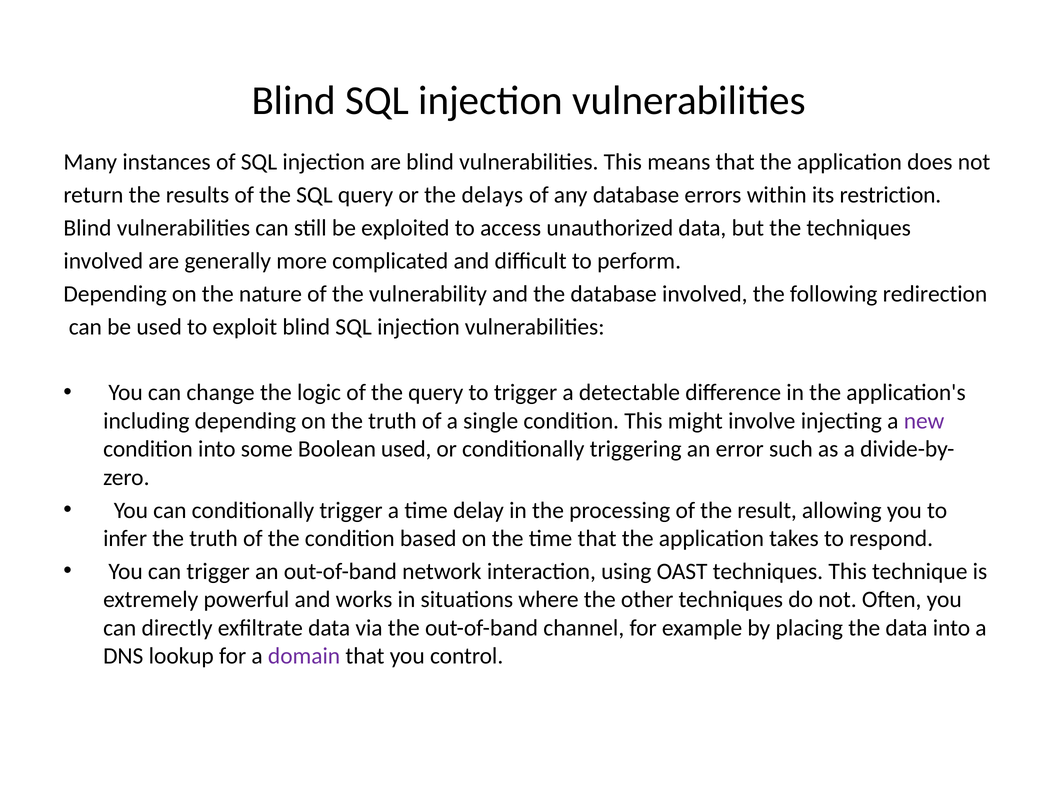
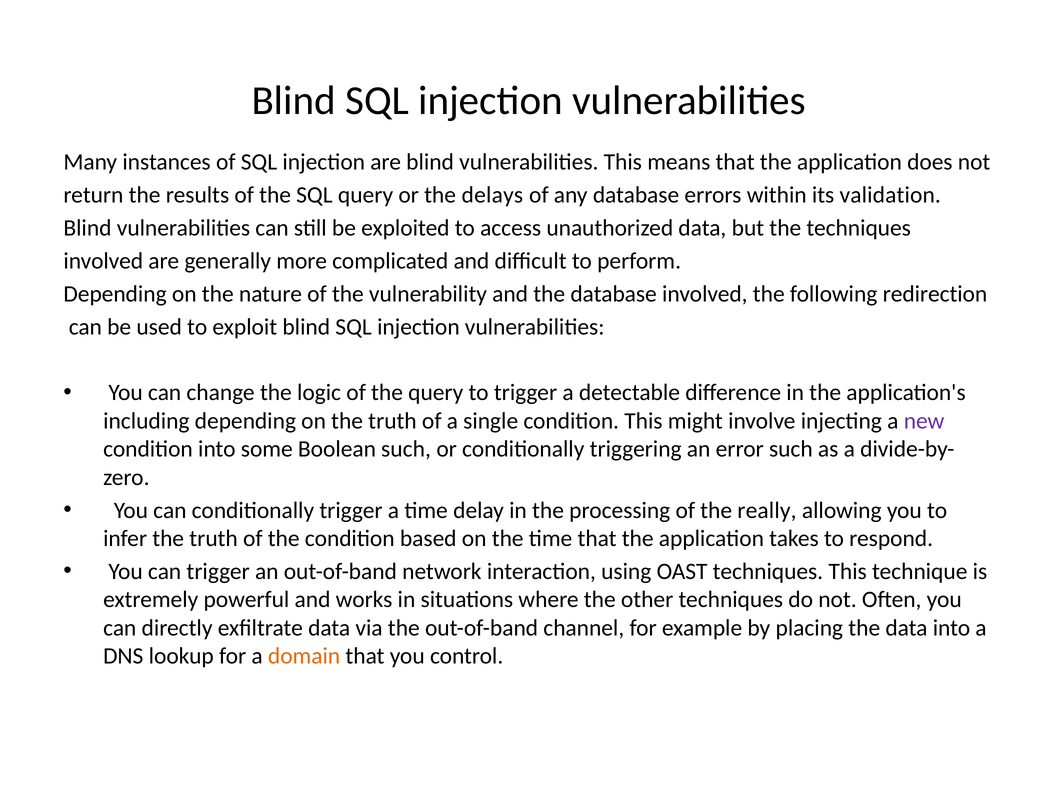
restriction: restriction -> validation (890, 195)
Boolean used: used -> such (406, 449)
result: result -> really (767, 510)
domain colour: purple -> orange (304, 656)
